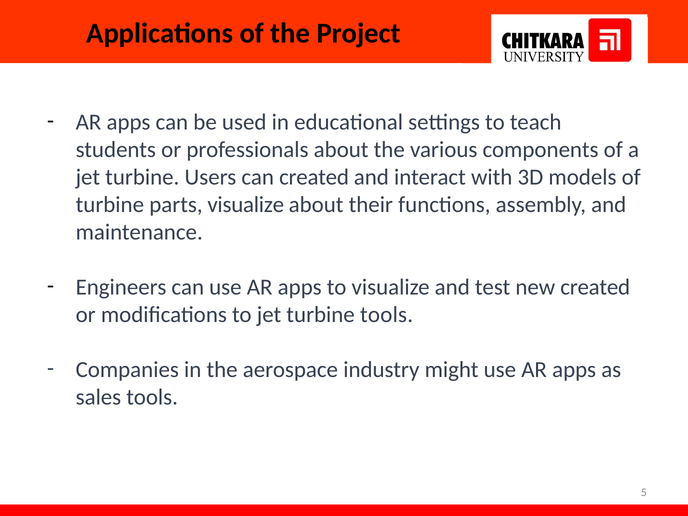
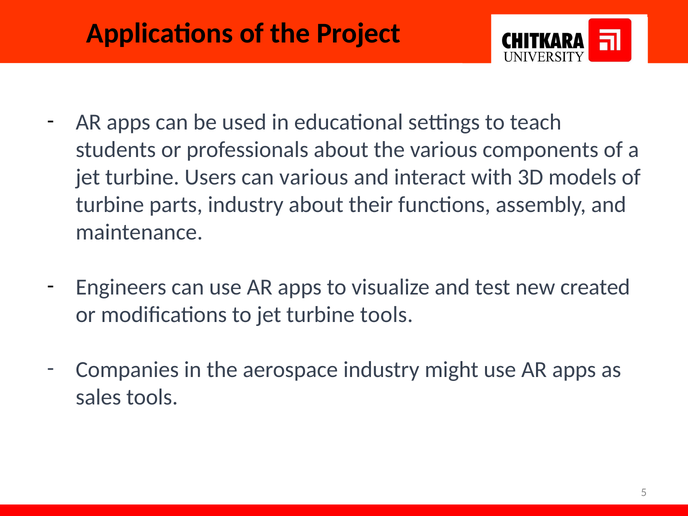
can created: created -> various (314, 177)
parts visualize: visualize -> industry (246, 205)
